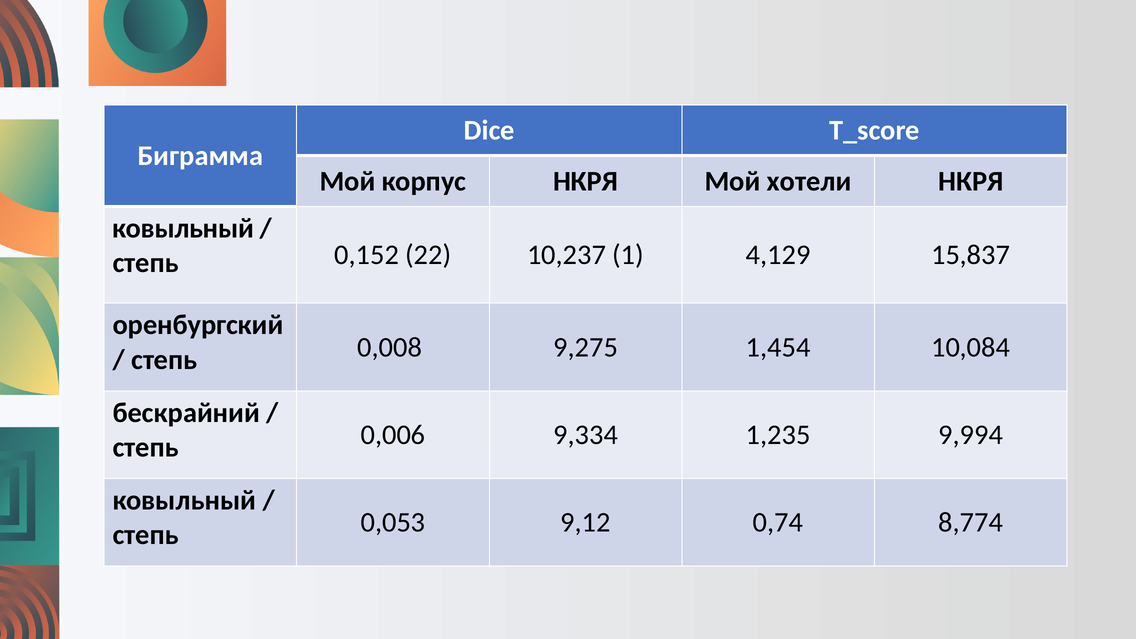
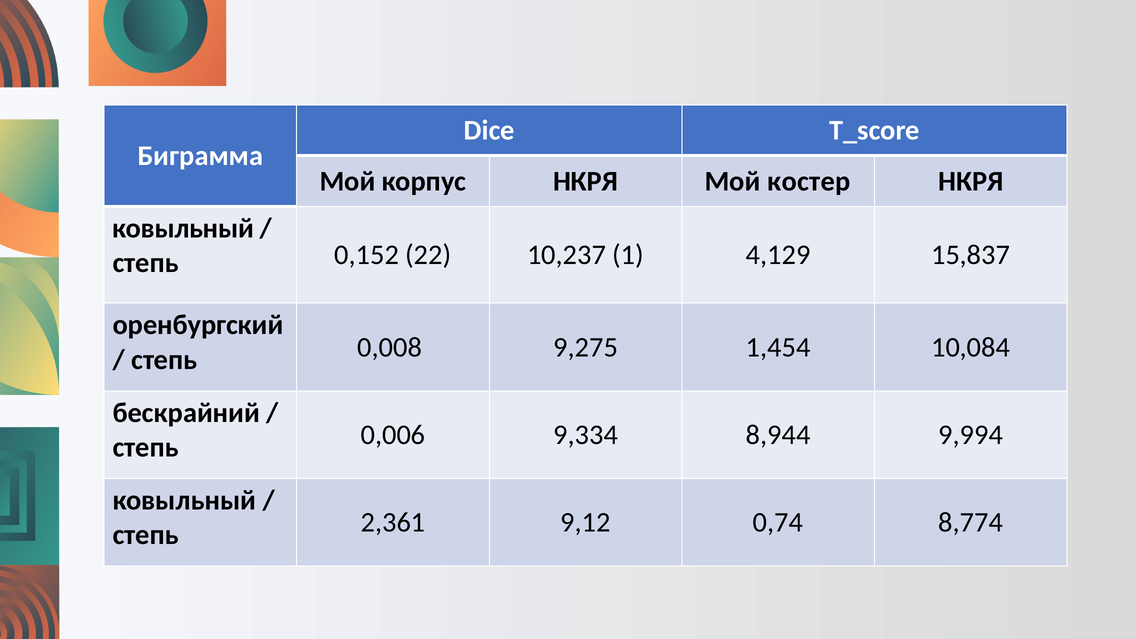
хотели: хотели -> костер (809, 181)
1,235: 1,235 -> 8,944 (778, 435)
0,053: 0,053 -> 2,361 (393, 523)
